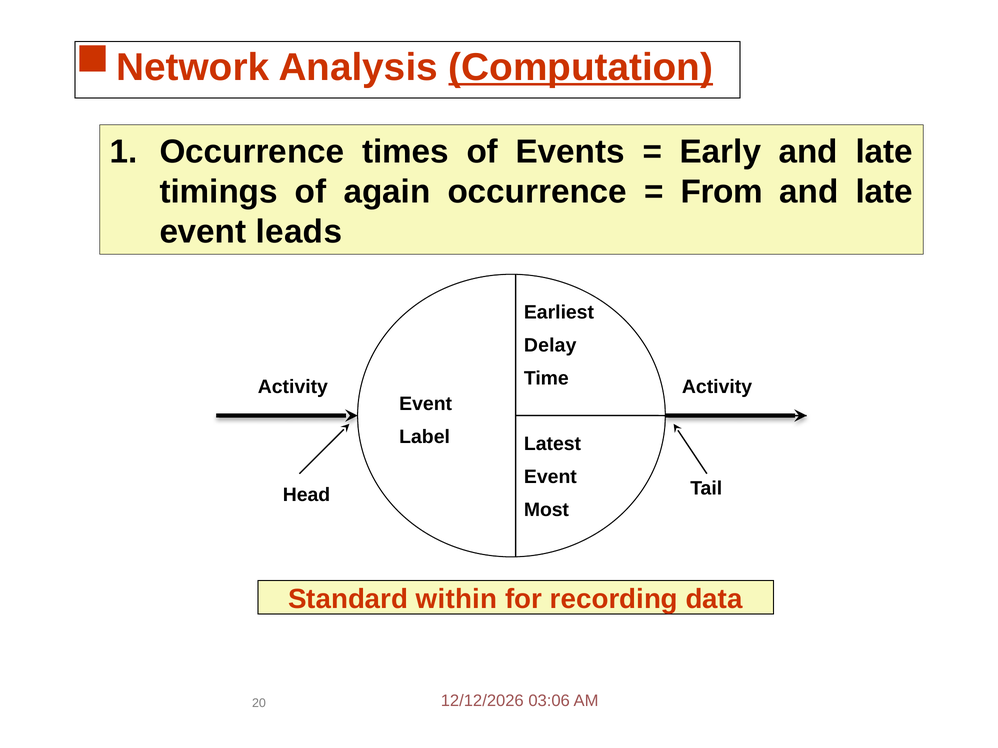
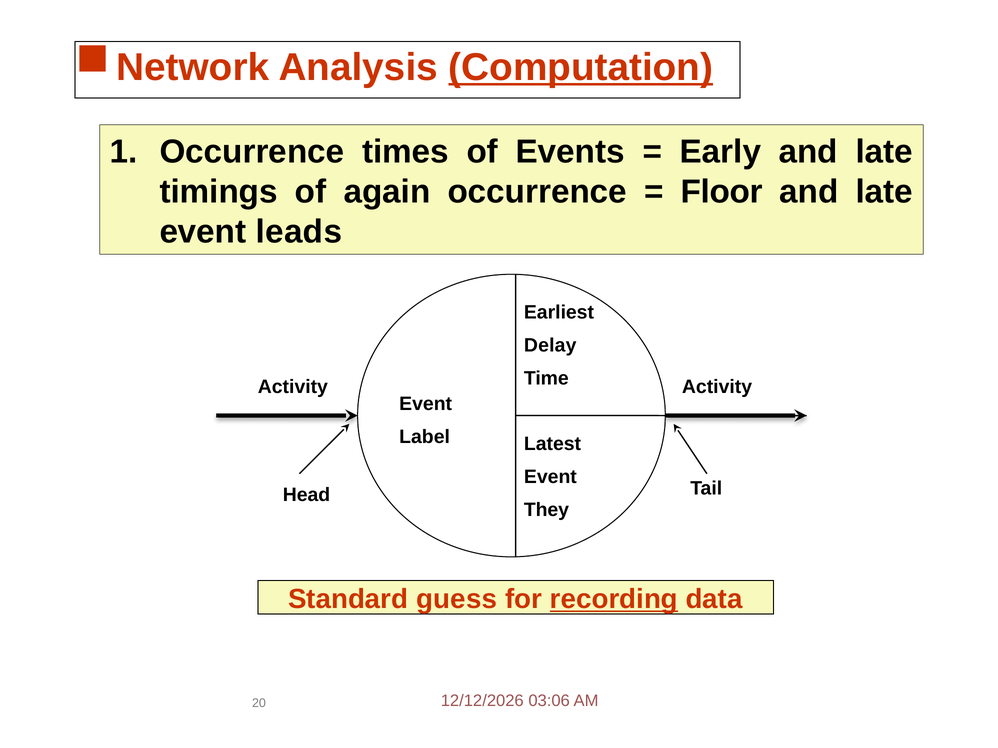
From: From -> Floor (722, 192)
Most: Most -> They (546, 510)
within: within -> guess (457, 600)
recording underline: none -> present (614, 600)
